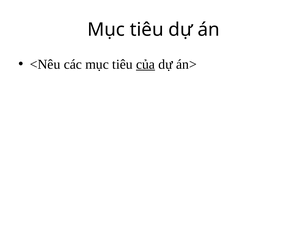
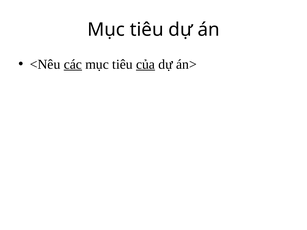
các underline: none -> present (73, 64)
